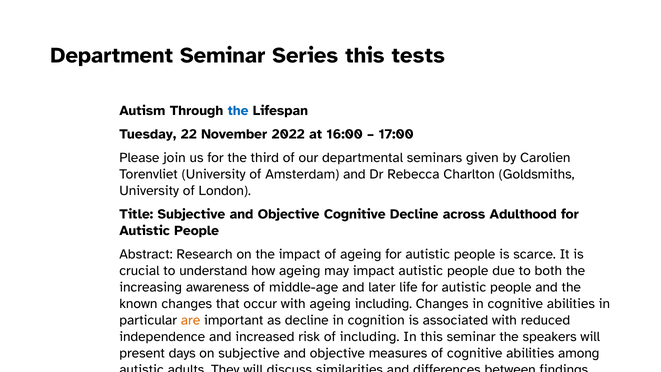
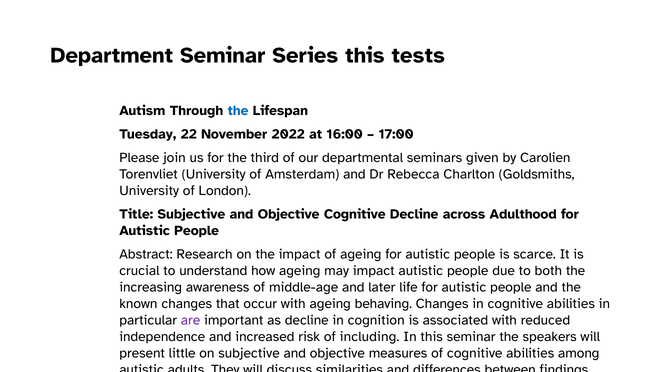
ageing including: including -> behaving (383, 304)
are colour: orange -> purple (190, 320)
days: days -> little (182, 353)
